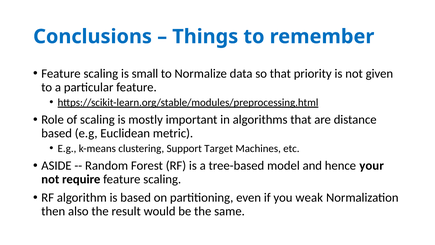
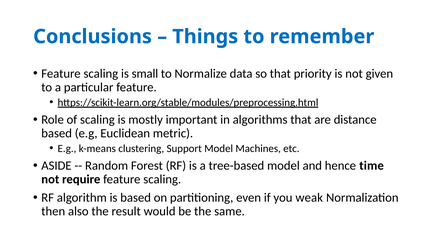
Support Target: Target -> Model (219, 148)
your: your -> time (372, 166)
